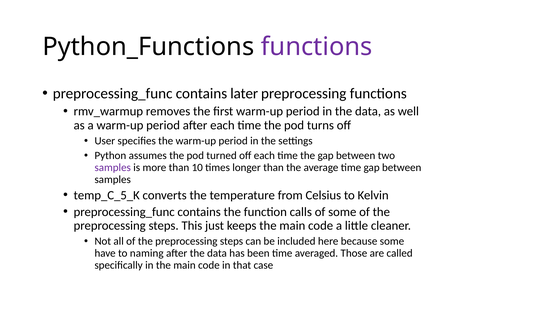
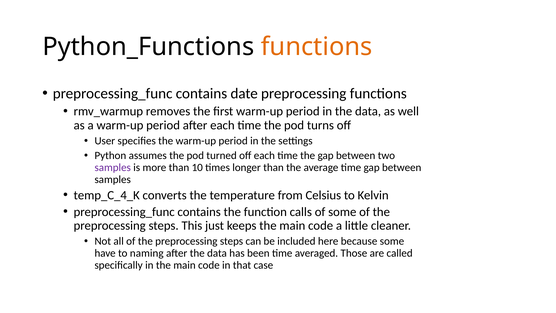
functions colour: purple -> orange (317, 47)
later: later -> date (244, 93)
temp_C_5_K: temp_C_5_K -> temp_C_4_K (107, 195)
